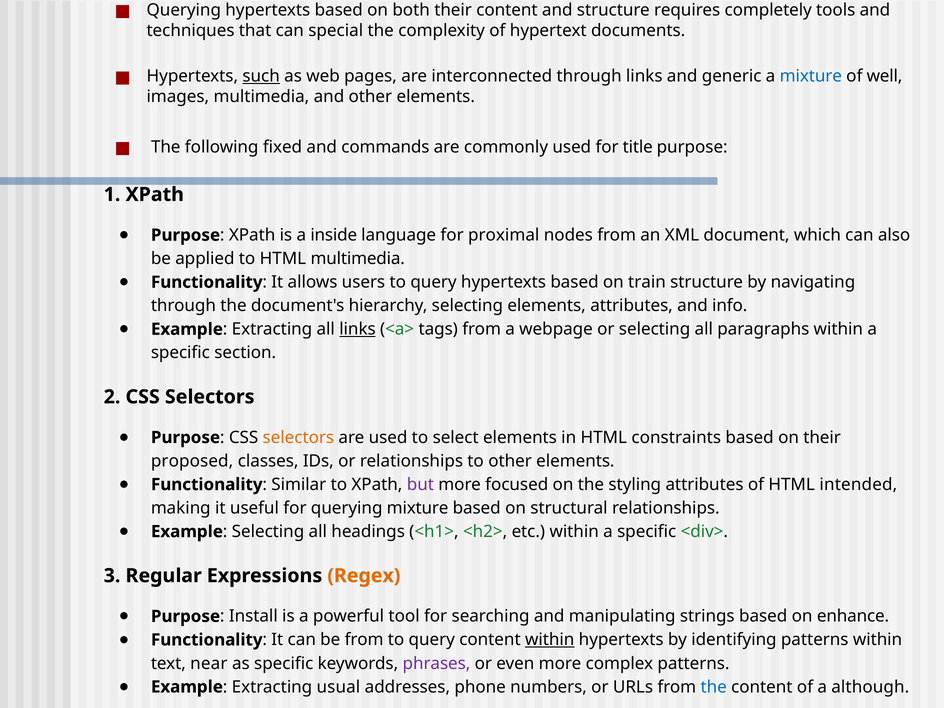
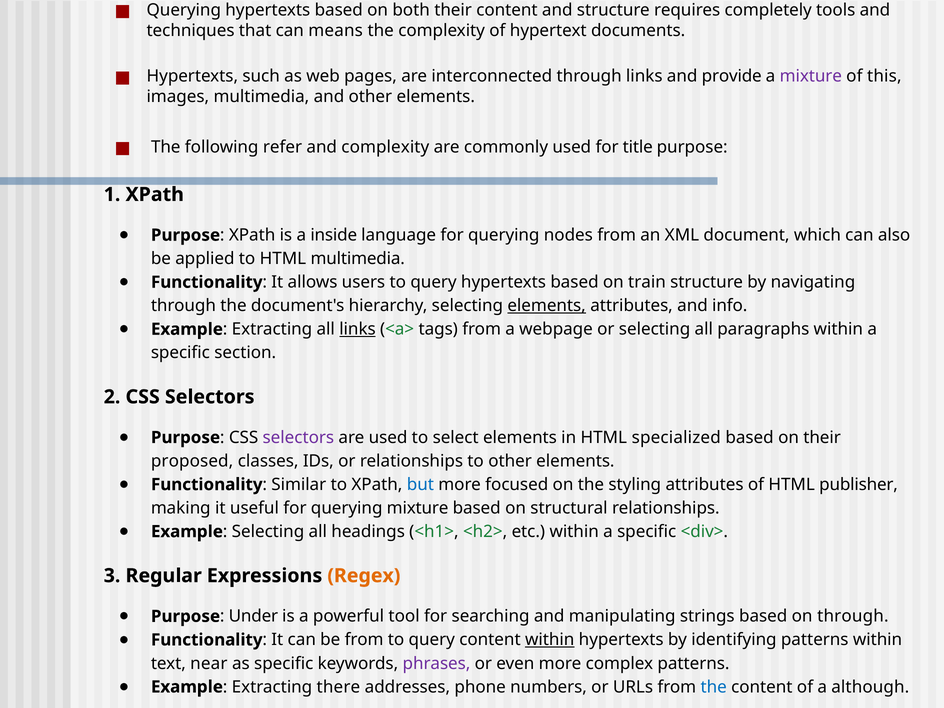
special: special -> means (336, 30)
such underline: present -> none (261, 76)
generic: generic -> provide (732, 76)
mixture colour: blue -> purple (811, 76)
well: well -> this (884, 76)
fixed: fixed -> refer (282, 147)
and commands: commands -> complexity (385, 147)
language for proximal: proximal -> querying (504, 235)
elements underline: none -> present (547, 306)
selectors colour: orange -> purple (298, 437)
constraints: constraints -> specialized (676, 437)
but colour: purple -> blue (420, 485)
intended: intended -> publisher (859, 485)
Install: Install -> Under (253, 616)
on enhance: enhance -> through (853, 616)
usual: usual -> there (338, 687)
